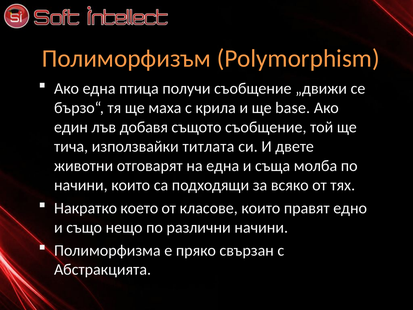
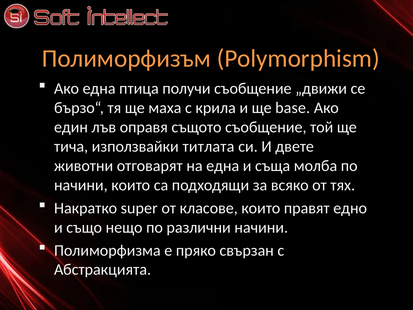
добавя: добавя -> оправя (144, 127)
което: което -> super (139, 208)
